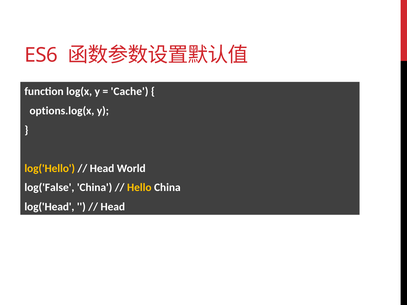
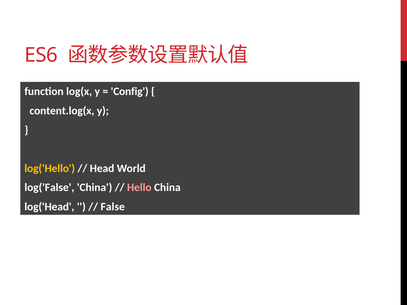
Cache: Cache -> Config (130, 92)
options.log(x: options.log(x -> content.log(x (62, 111)
Hello colour: yellow -> pink (139, 188)
Head: Head -> False (113, 207)
